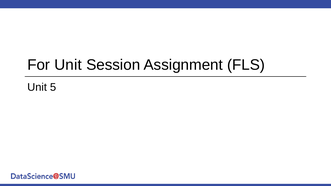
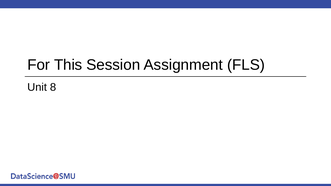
For Unit: Unit -> This (68, 65)
5: 5 -> 8 (53, 87)
